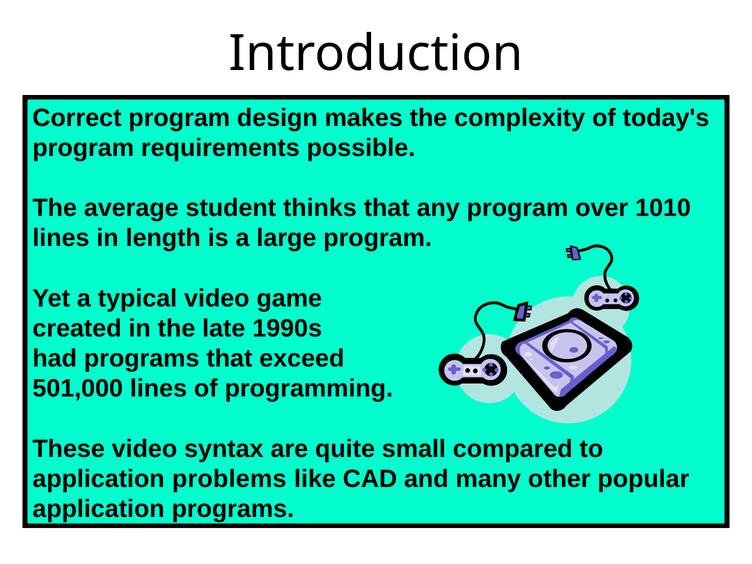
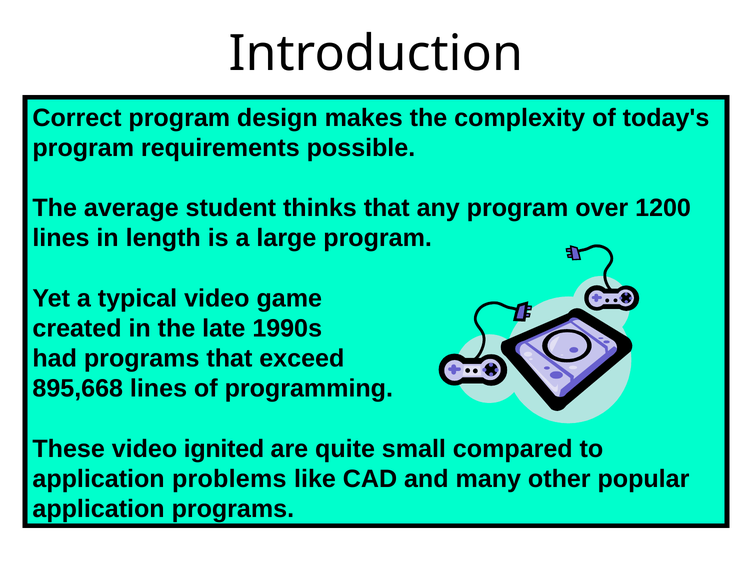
1010: 1010 -> 1200 (663, 208)
501,000: 501,000 -> 895,668 (78, 389)
syntax: syntax -> ignited (224, 449)
